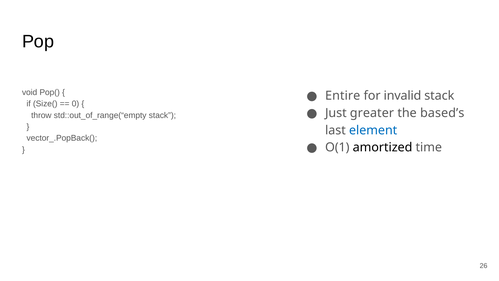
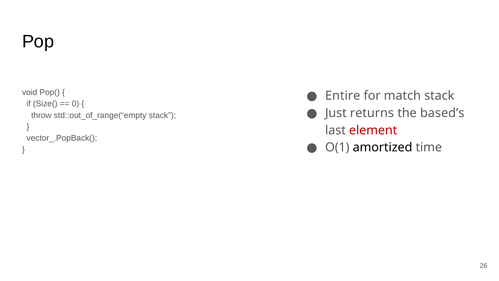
invalid: invalid -> match (402, 96)
greater: greater -> returns (372, 113)
element colour: blue -> red (373, 130)
